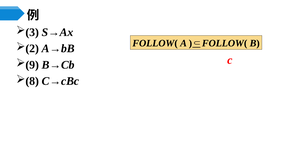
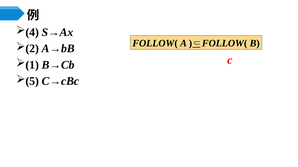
3: 3 -> 4 (32, 32)
9: 9 -> 1 (32, 65)
8: 8 -> 5 (32, 81)
